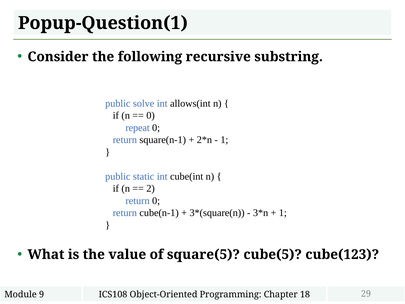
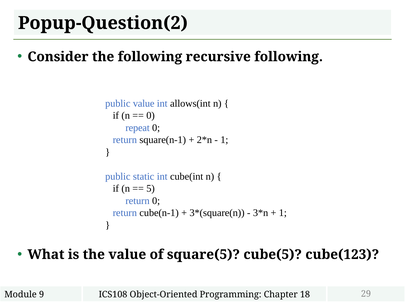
Popup-Question(1: Popup-Question(1 -> Popup-Question(2 (103, 23)
recursive substring: substring -> following (289, 57)
public solve: solve -> value (144, 103)
2: 2 -> 5 (151, 188)
